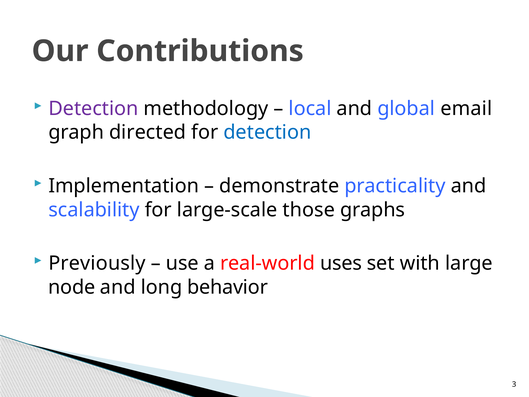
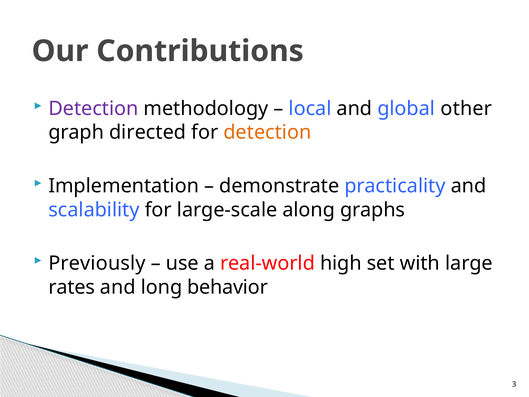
email: email -> other (466, 108)
detection colour: blue -> orange (267, 132)
those: those -> along (309, 210)
uses: uses -> high (341, 263)
node: node -> rates (72, 287)
